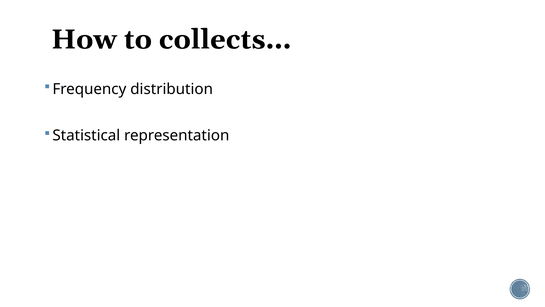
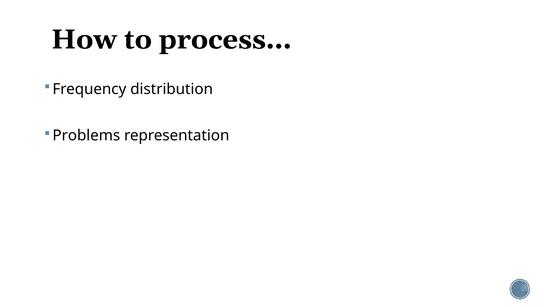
collects…: collects… -> process… (225, 39)
Statistical: Statistical -> Problems (86, 135)
